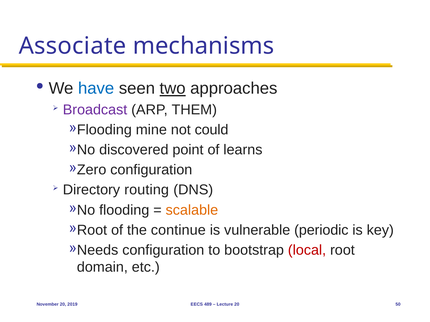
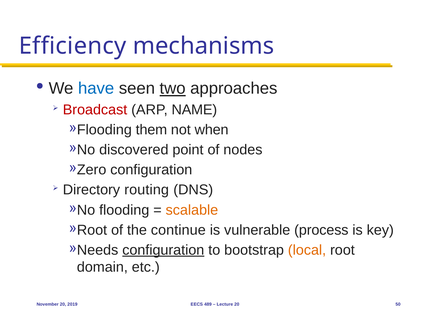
Associate: Associate -> Efficiency (73, 46)
Broadcast colour: purple -> red (95, 110)
THEM: THEM -> NAME (194, 110)
mine: mine -> them (151, 130)
could: could -> when (212, 130)
learns: learns -> nodes (243, 150)
periodic: periodic -> process (321, 230)
configuration underline: none -> present (163, 250)
local colour: red -> orange (307, 250)
